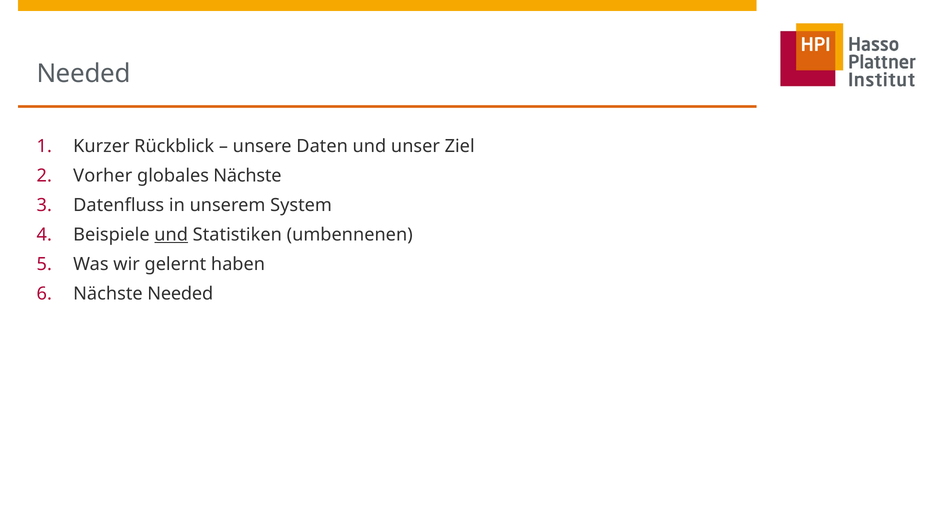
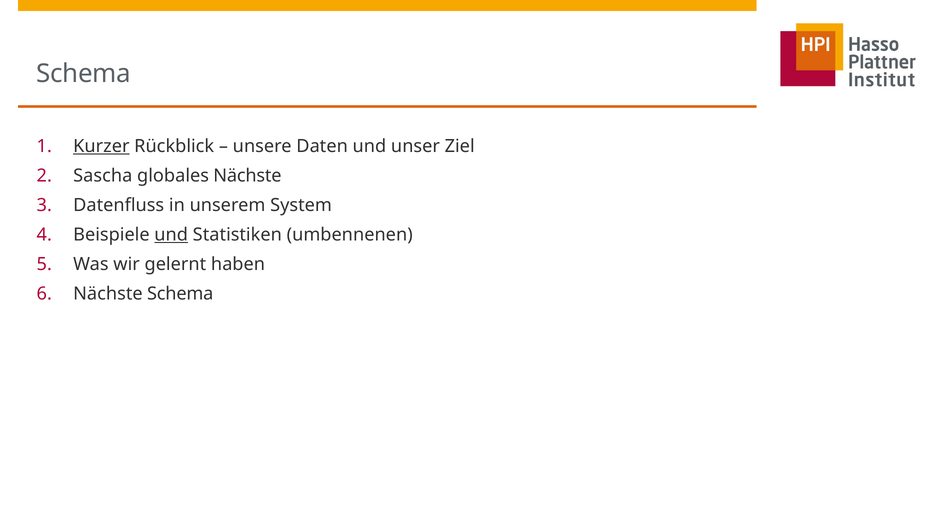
Needed: Needed -> Schema (84, 74)
Kurzer underline: none -> present (101, 146)
Vorher: Vorher -> Sascha (103, 176)
Nächste Needed: Needed -> Schema (180, 294)
